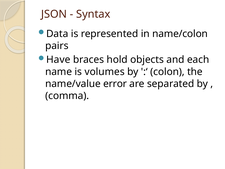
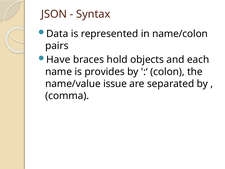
volumes: volumes -> provides (105, 72)
error: error -> issue (115, 84)
